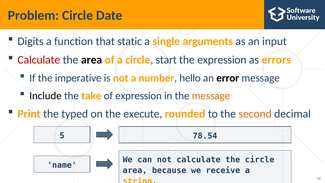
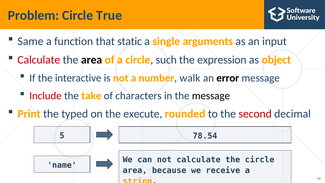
Date: Date -> True (109, 15)
Digits: Digits -> Same (30, 41)
start: start -> such (166, 60)
errors: errors -> object (276, 60)
imperative: imperative -> interactive (78, 78)
hello: hello -> walk (190, 78)
Include colour: black -> red (45, 96)
of expression: expression -> characters (138, 96)
message colour: orange -> black (211, 96)
second colour: orange -> red (255, 114)
